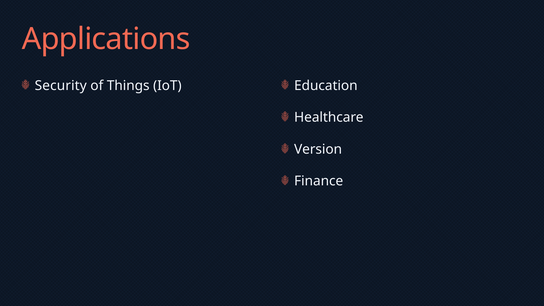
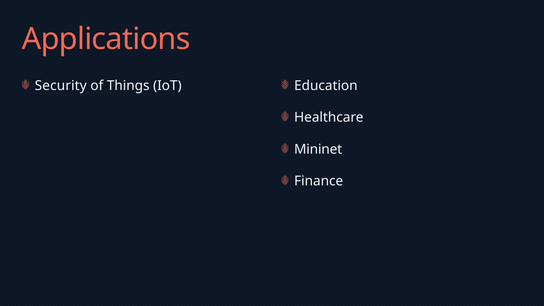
Version: Version -> Mininet (318, 149)
